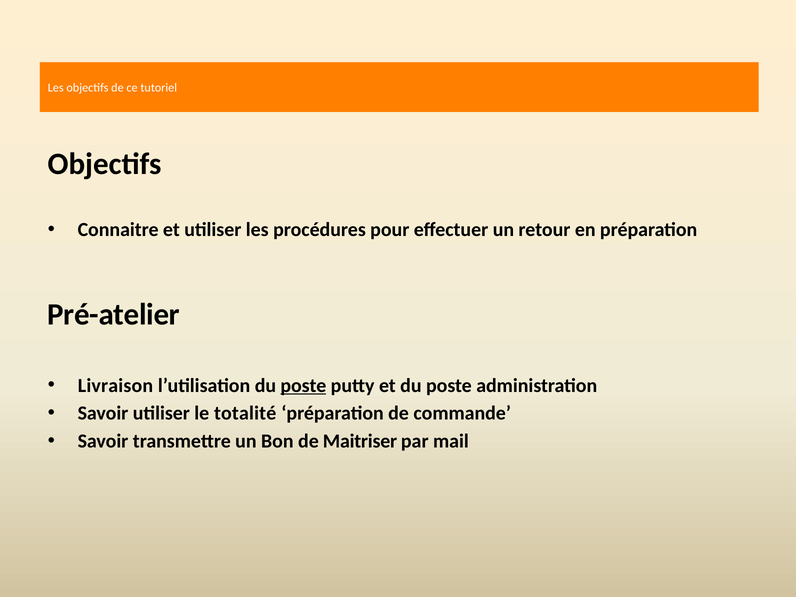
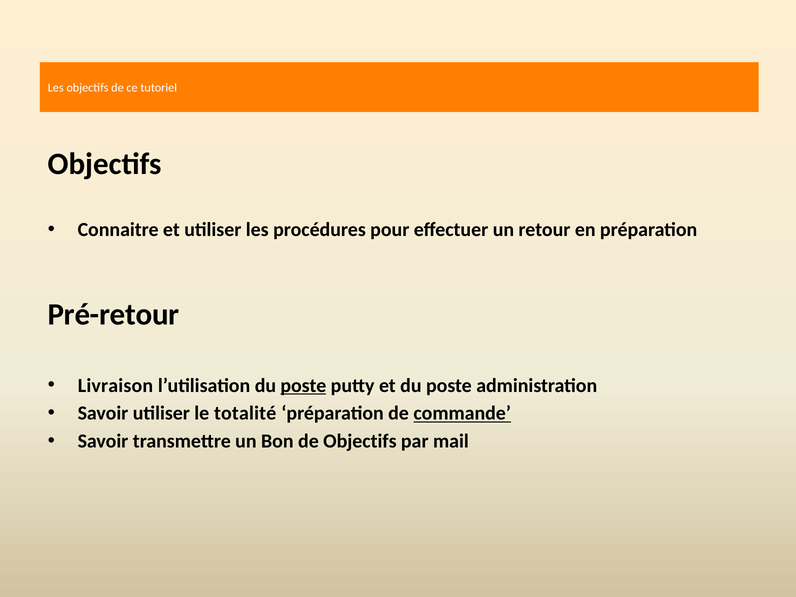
Pré-atelier: Pré-atelier -> Pré-retour (114, 315)
commande underline: none -> present (462, 413)
de Maitriser: Maitriser -> Objectifs (360, 441)
